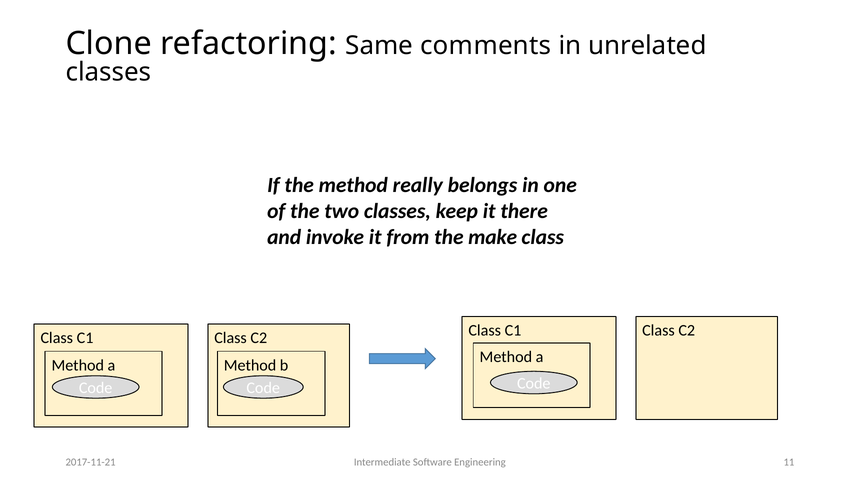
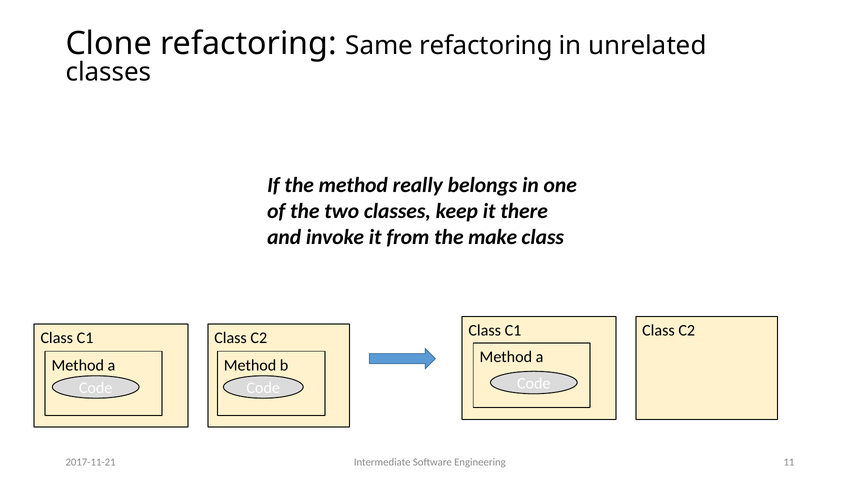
Same comments: comments -> refactoring (486, 45)
